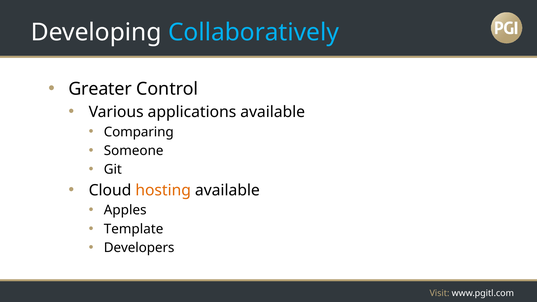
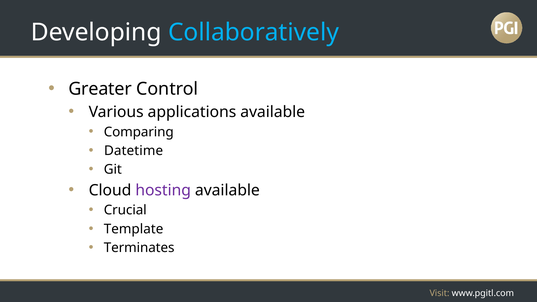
Someone: Someone -> Datetime (134, 151)
hosting colour: orange -> purple (163, 190)
Apples: Apples -> Crucial (125, 210)
Developers: Developers -> Terminates (139, 248)
